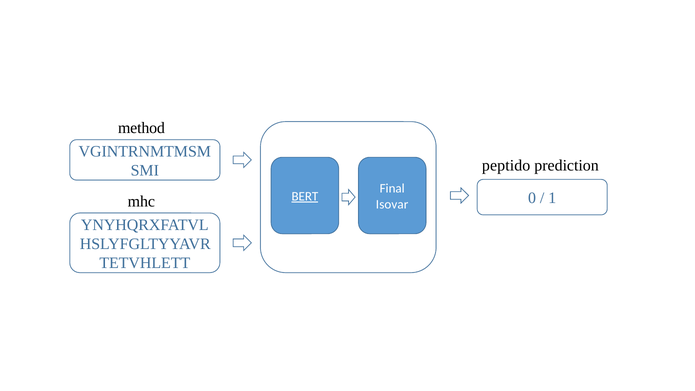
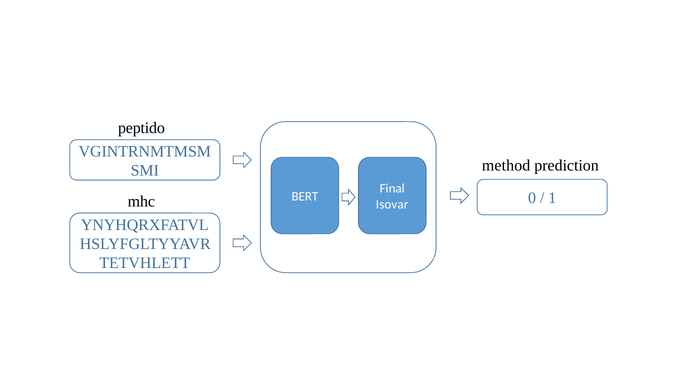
method: method -> peptido (141, 128)
peptido: peptido -> method (506, 165)
BERT underline: present -> none (305, 196)
